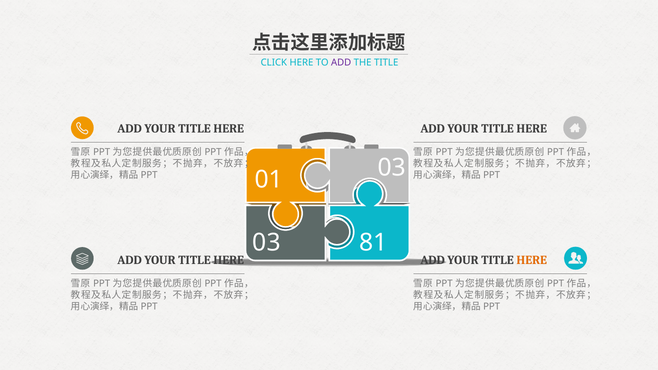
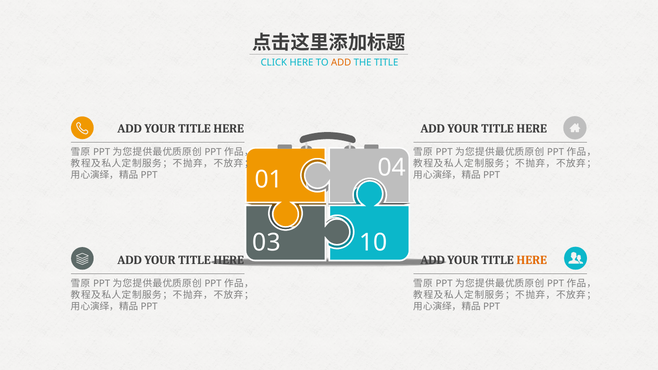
ADD colour: purple -> orange (341, 63)
01 03: 03 -> 04 (392, 168)
81: 81 -> 10 (373, 243)
